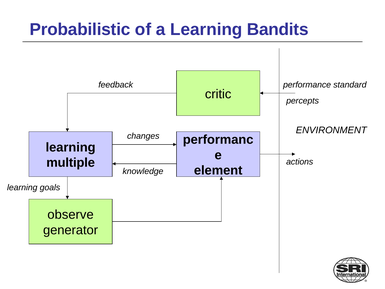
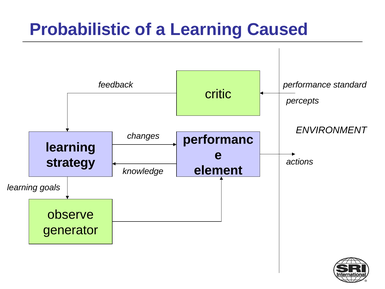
Bandits: Bandits -> Caused (278, 29)
multiple: multiple -> strategy (71, 163)
